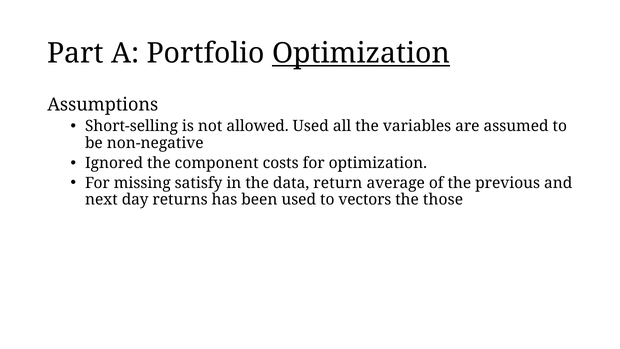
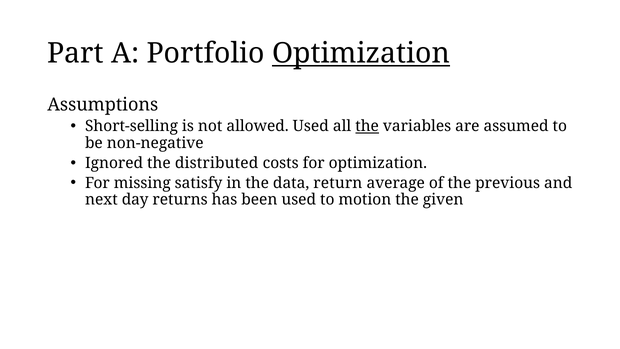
the underline: none -> present (367, 126)
component: component -> distributed (217, 163)
vectors: vectors -> motion (365, 200)
those: those -> given (443, 200)
